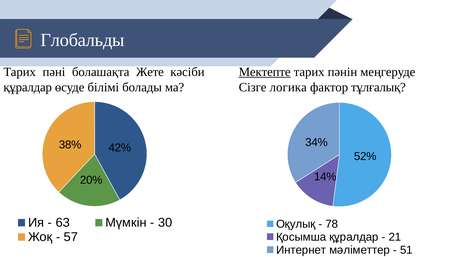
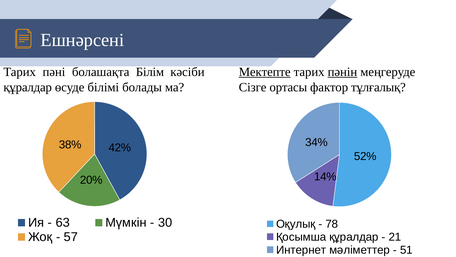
Глобальды: Глобальды -> Ешнәрсені (82, 40)
пәнін underline: none -> present (342, 72)
Жете: Жете -> Білім (150, 72)
логика: логика -> ортасы (288, 87)
